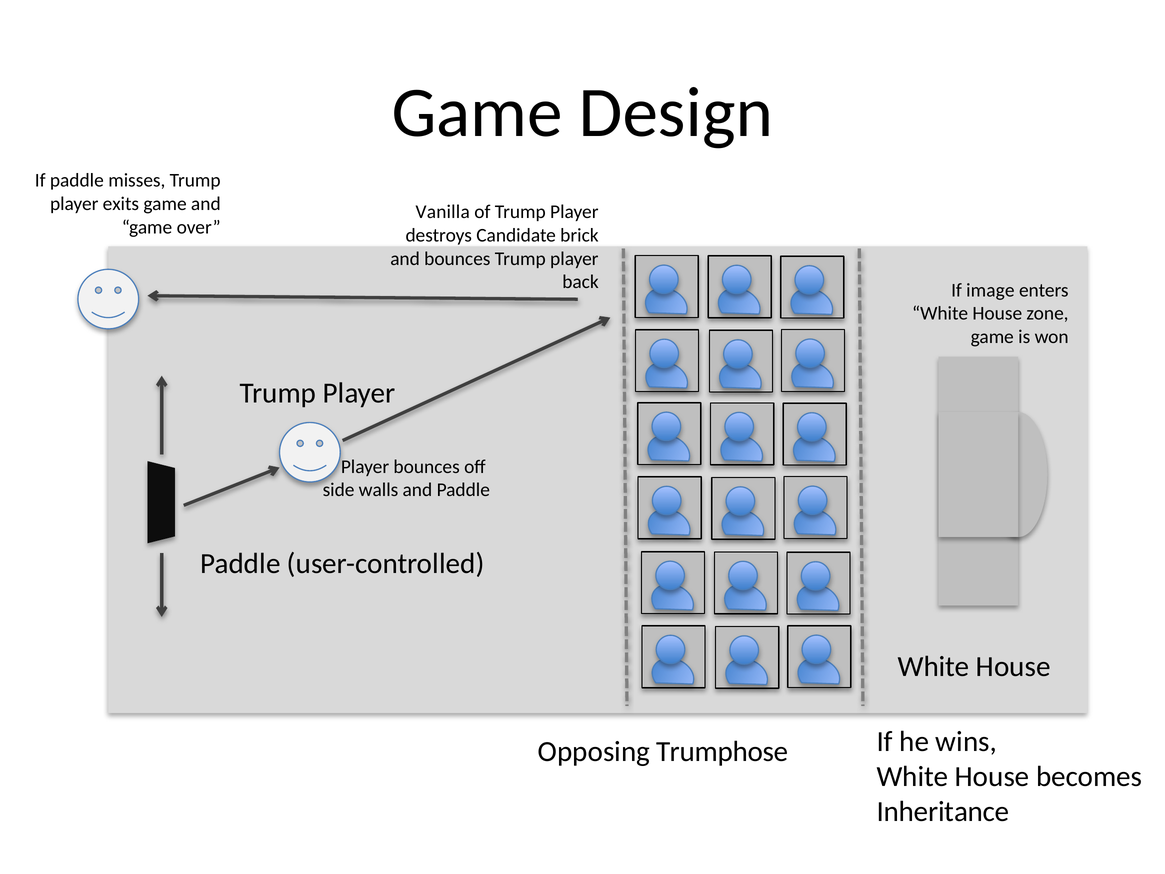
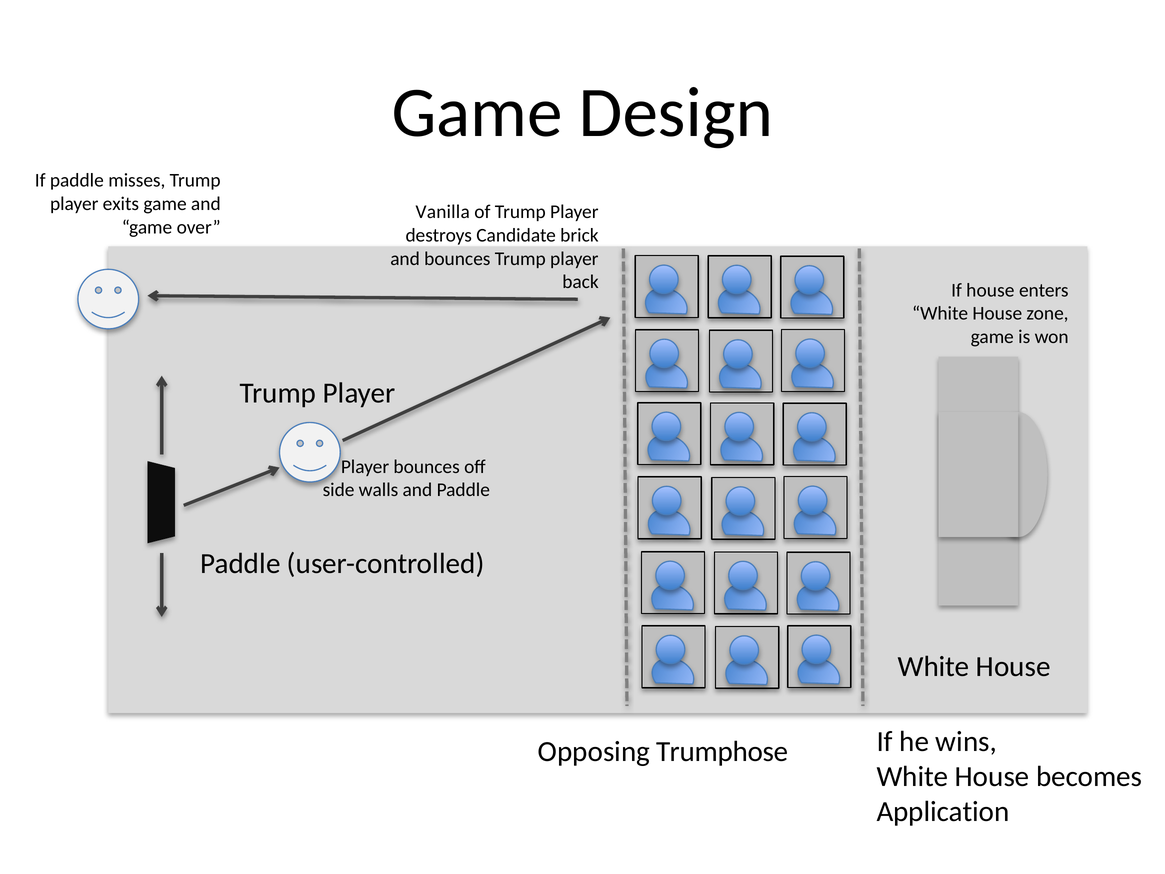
If image: image -> house (990, 290)
Inheritance: Inheritance -> Application (943, 811)
